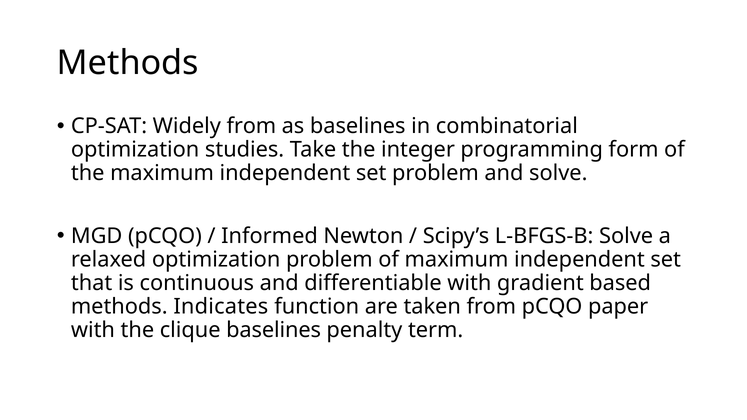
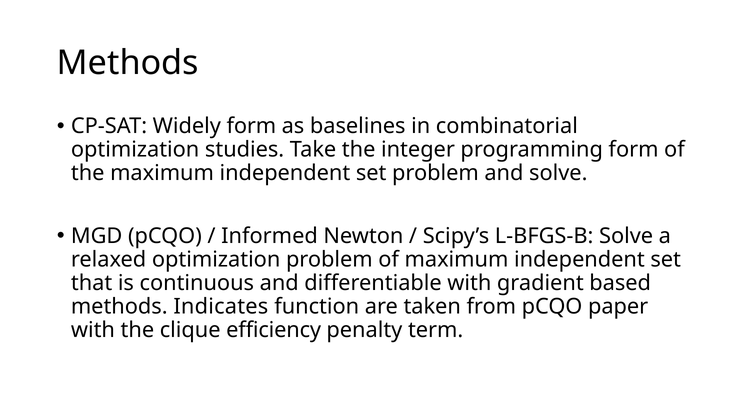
Widely from: from -> form (251, 126)
clique baselines: baselines -> efficiency (274, 330)
